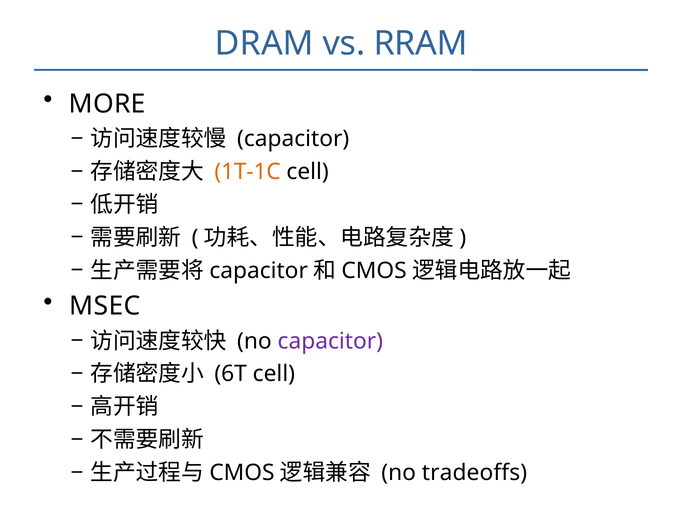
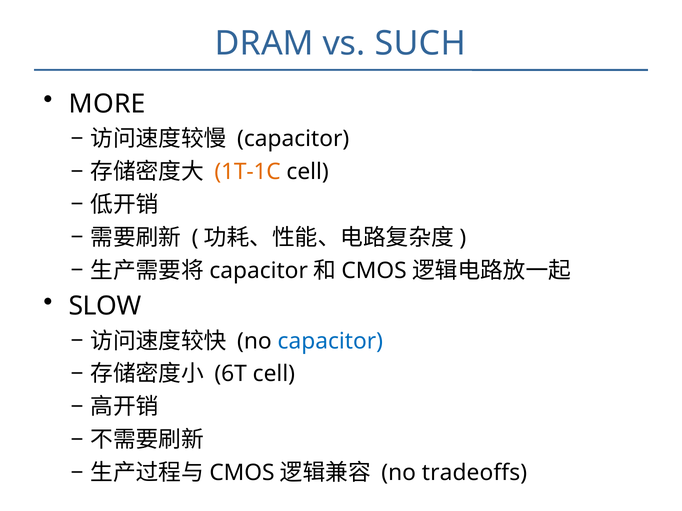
RRAM: RRAM -> SUCH (420, 44)
MSEC: MSEC -> SLOW (105, 306)
capacitor colour: purple -> blue (330, 341)
